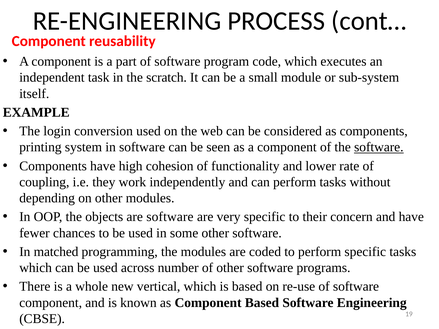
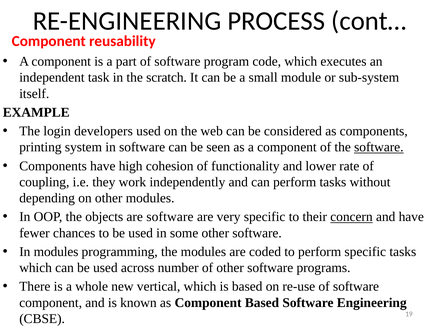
conversion: conversion -> developers (104, 131)
concern underline: none -> present (351, 217)
In matched: matched -> modules (56, 252)
